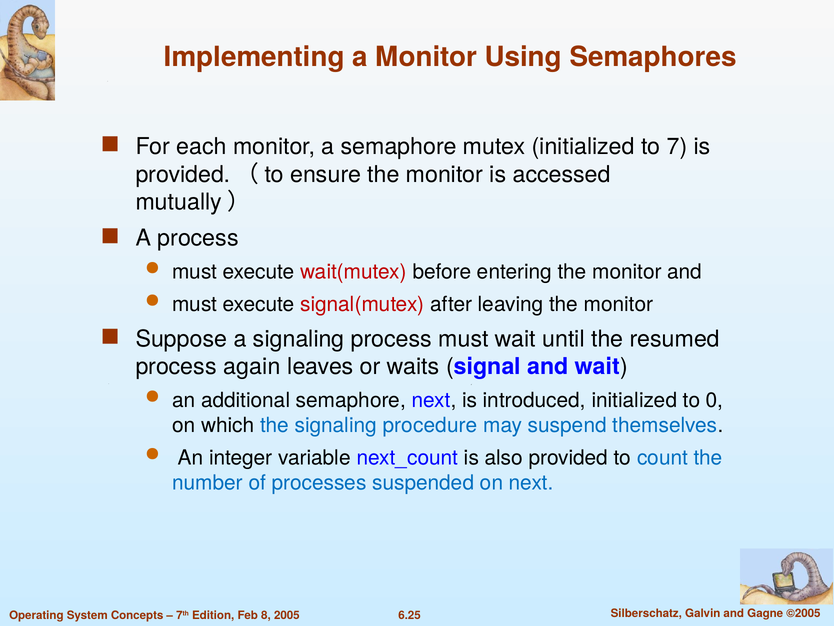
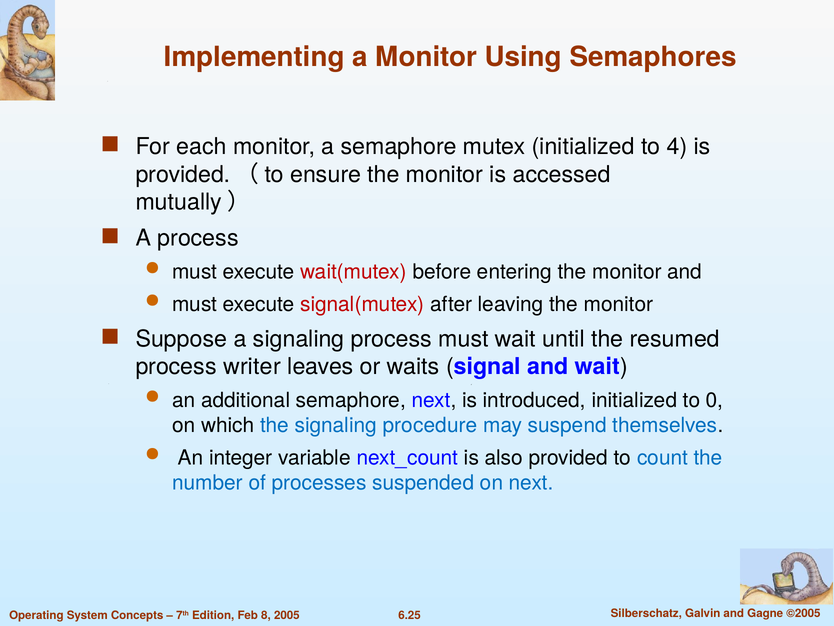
7: 7 -> 4 (677, 147)
again: again -> writer (252, 366)
